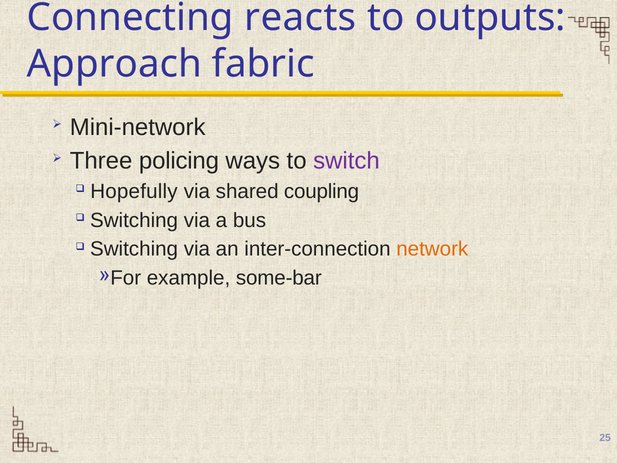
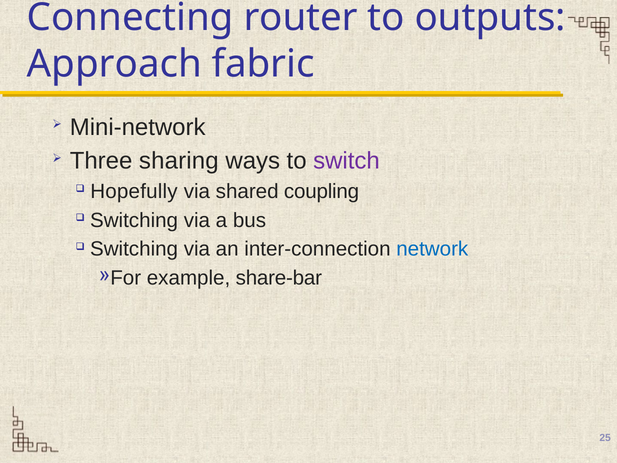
reacts: reacts -> router (301, 18)
policing: policing -> sharing (179, 161)
network colour: orange -> blue (432, 249)
some-bar: some-bar -> share-bar (279, 278)
